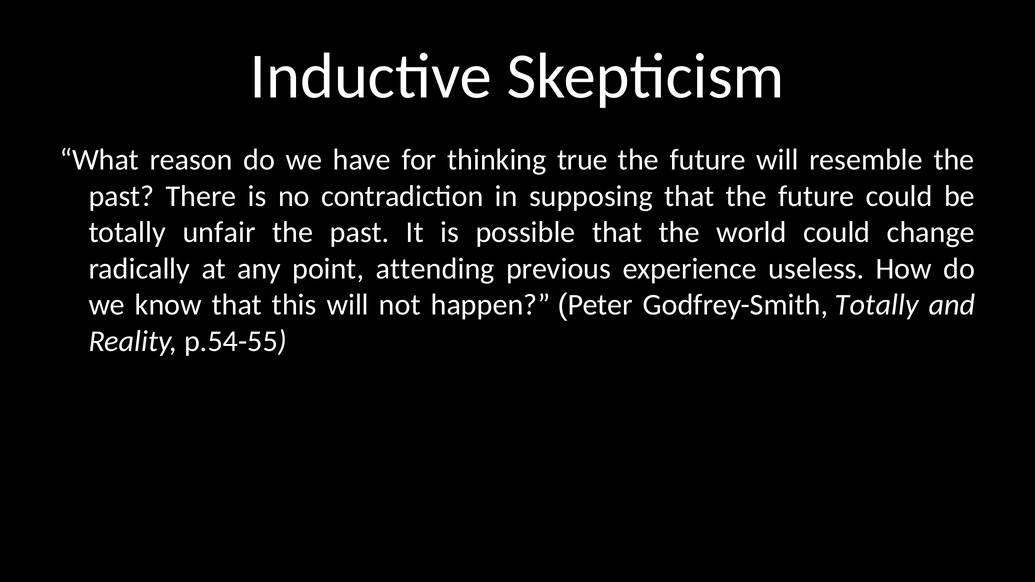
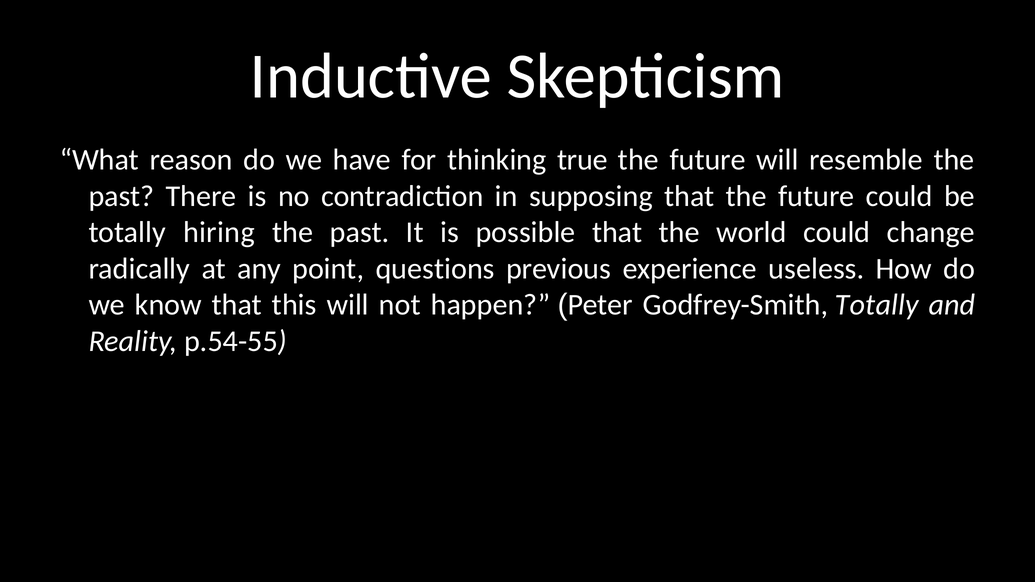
unfair: unfair -> hiring (219, 232)
attending: attending -> questions (435, 269)
